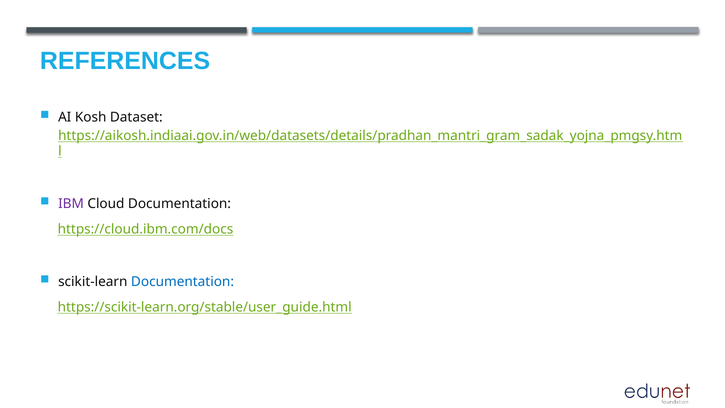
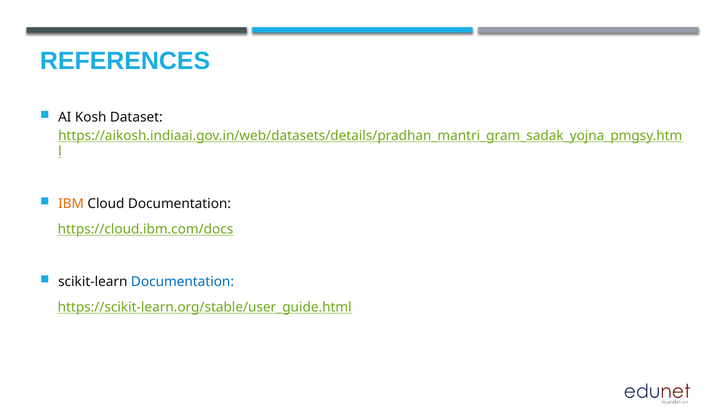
IBM colour: purple -> orange (71, 204)
